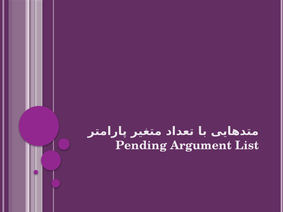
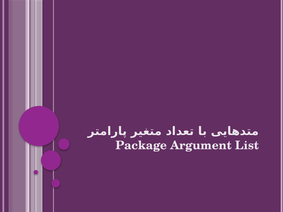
Pending: Pending -> Package (141, 146)
